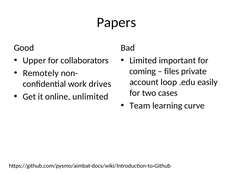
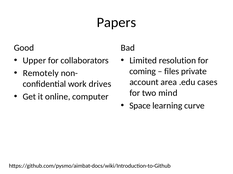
important: important -> resolution (177, 61)
loop: loop -> area (169, 82)
easily: easily -> cases (207, 82)
cases: cases -> mind (168, 93)
unlimited: unlimited -> computer (90, 97)
Team: Team -> Space (140, 106)
